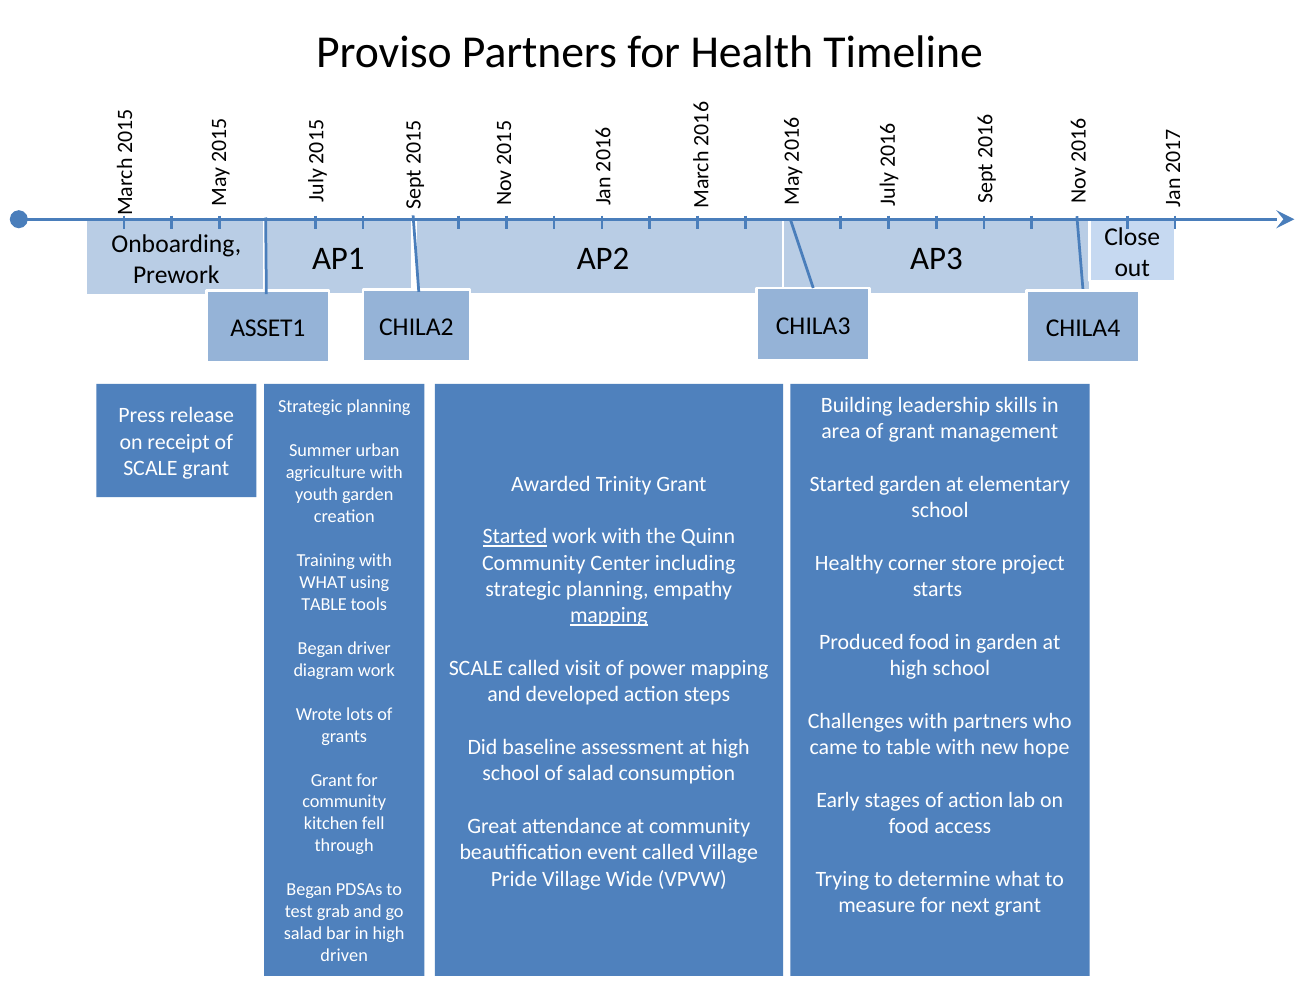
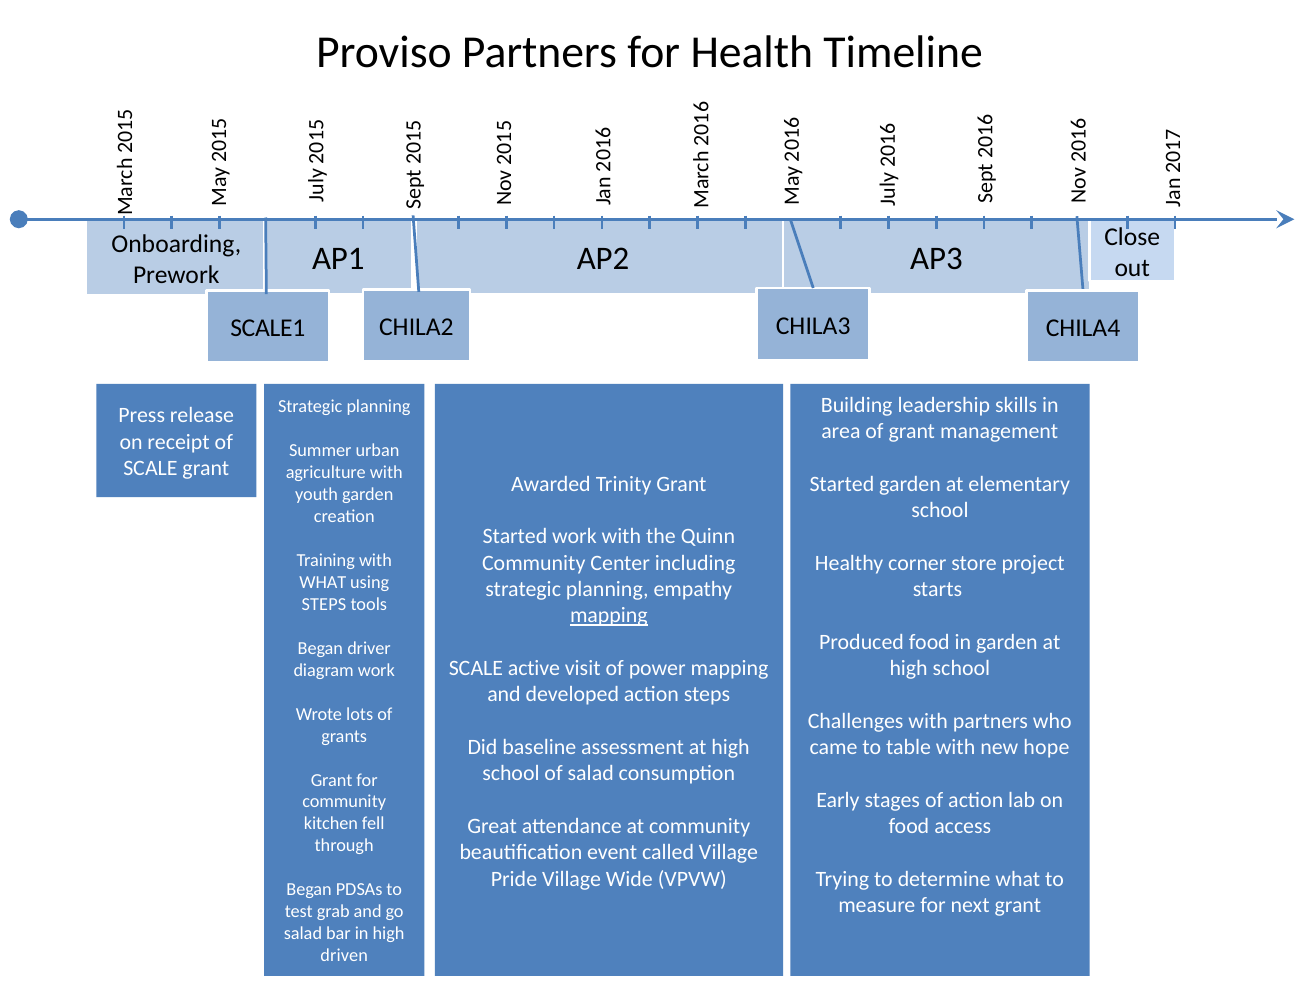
ASSET1: ASSET1 -> SCALE1 (268, 328)
Started underline: present -> none (515, 537)
TABLE: TABLE -> STEPS (324, 604)
SCALE called: called -> active (534, 668)
